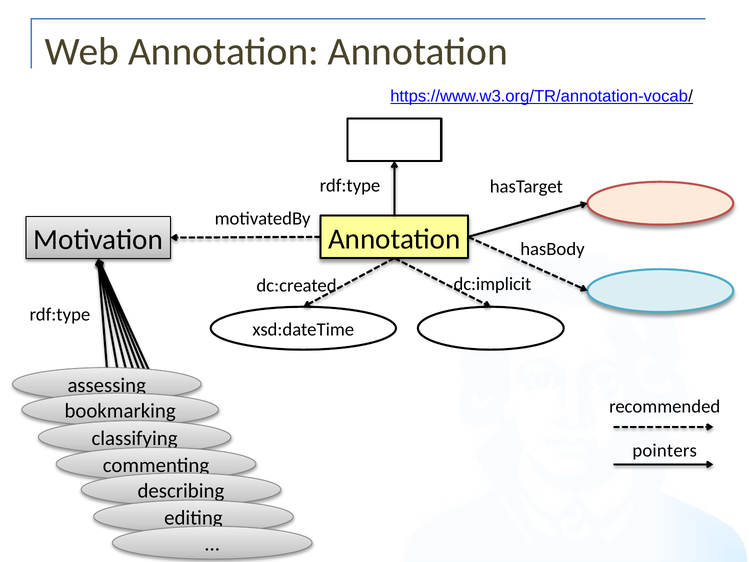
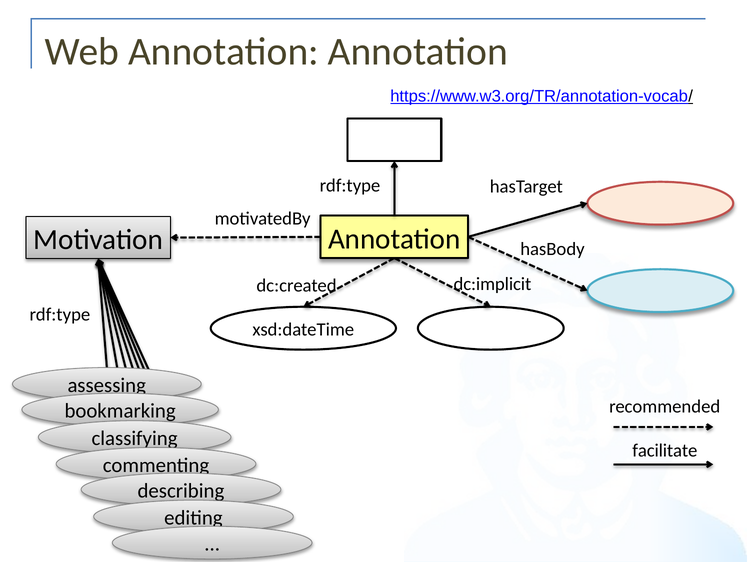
pointers: pointers -> facilitate (665, 450)
